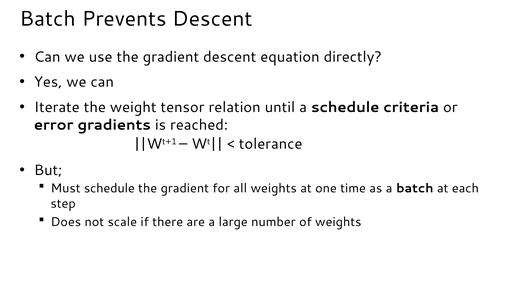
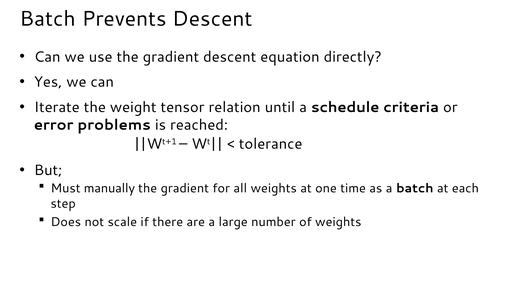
gradients: gradients -> problems (114, 125)
Must schedule: schedule -> manually (109, 188)
